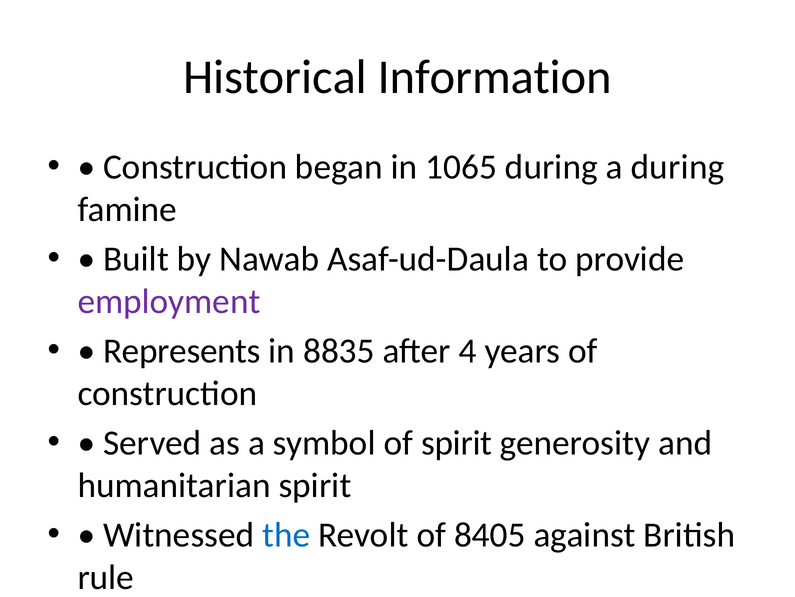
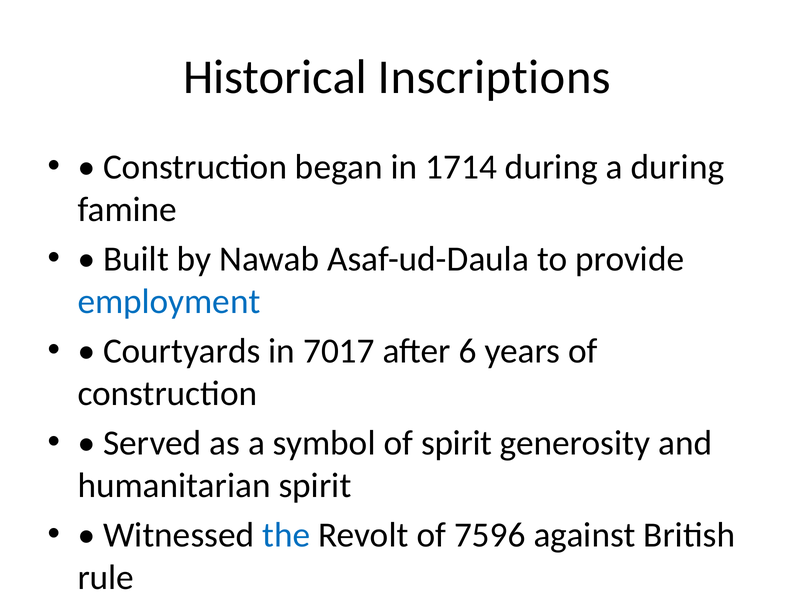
Information: Information -> Inscriptions (494, 77)
1065: 1065 -> 1714 (461, 167)
employment colour: purple -> blue (169, 301)
Represents: Represents -> Courtyards (182, 351)
8835: 8835 -> 7017 (339, 351)
4: 4 -> 6 (468, 351)
8405: 8405 -> 7596 (490, 534)
